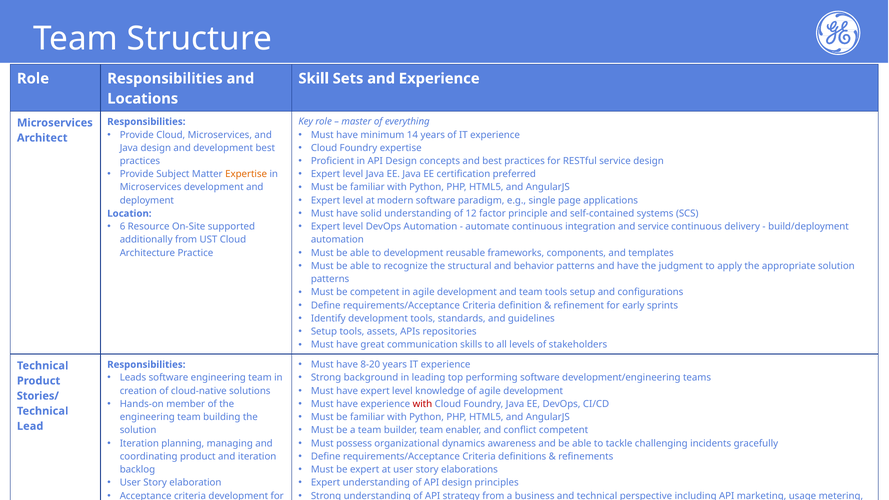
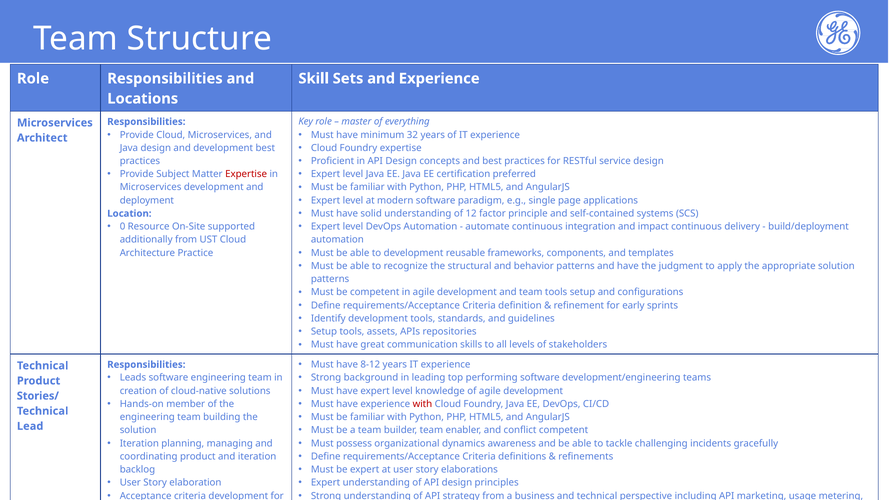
14: 14 -> 32 (412, 135)
Expertise colour: orange -> red (246, 174)
6: 6 -> 0 (123, 227)
and service: service -> impact (653, 227)
8-20: 8-20 -> 8-12 (370, 365)
